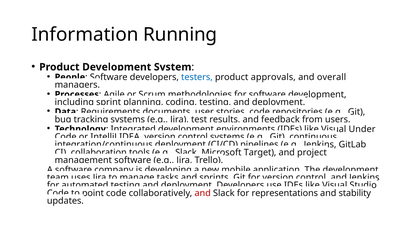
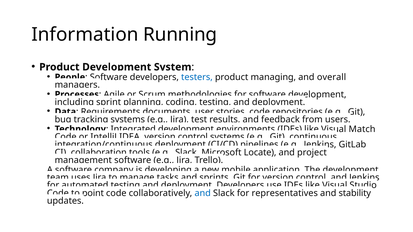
approvals: approvals -> managing (273, 77)
Under: Under -> Match (362, 129)
Target: Target -> Locate (260, 153)
and colour: red -> blue (203, 193)
representations: representations -> representatives (285, 193)
